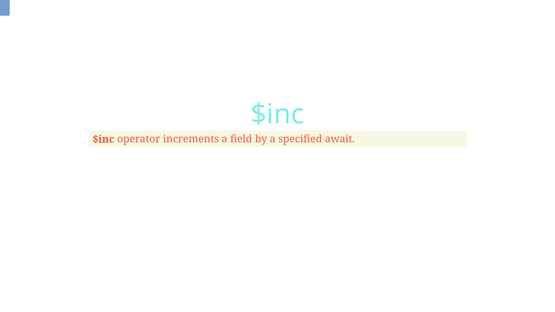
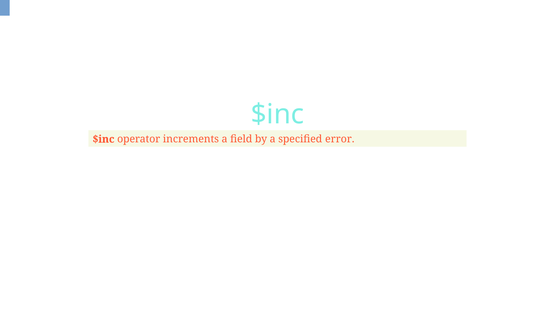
await: await -> error (340, 139)
